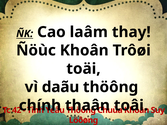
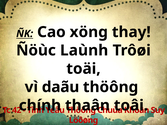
laâm: laâm -> xöng (89, 32)
Ñöùc Khoân: Khoân -> Laùnh (84, 50)
